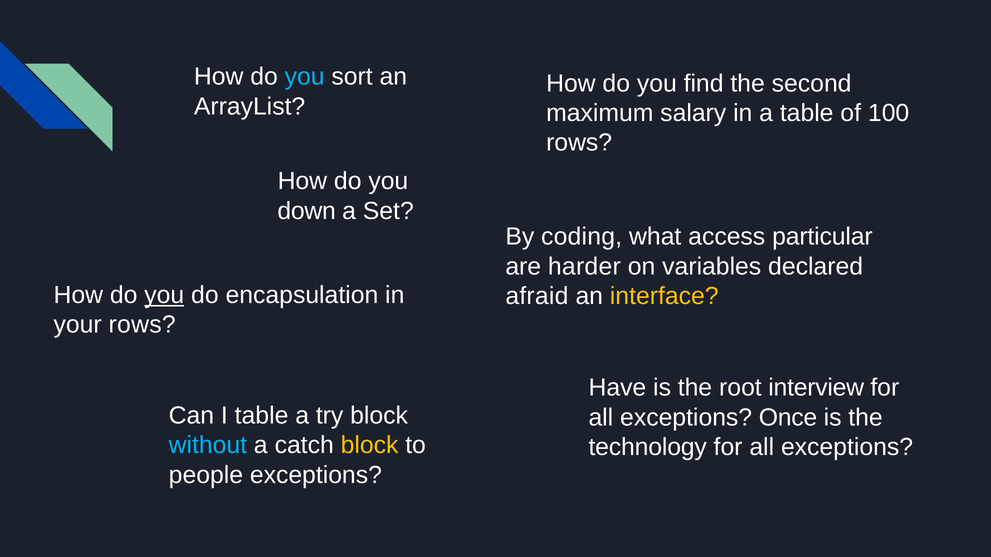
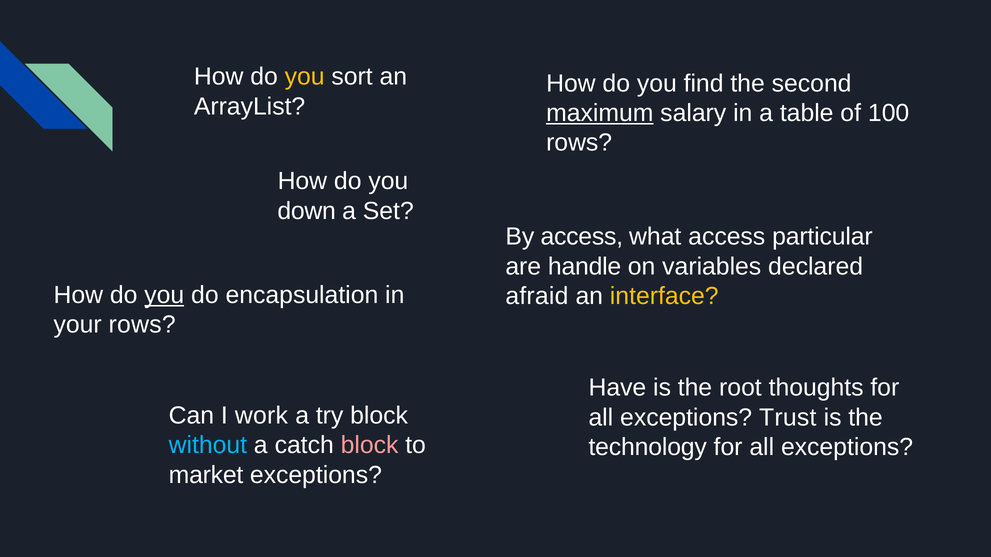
you colour: light blue -> yellow (305, 77)
maximum underline: none -> present (600, 113)
By coding: coding -> access (582, 237)
harder: harder -> handle (585, 267)
interview: interview -> thoughts (816, 388)
I table: table -> work (261, 416)
Once: Once -> Trust (788, 418)
block colour: yellow -> pink (370, 446)
people: people -> market (206, 475)
